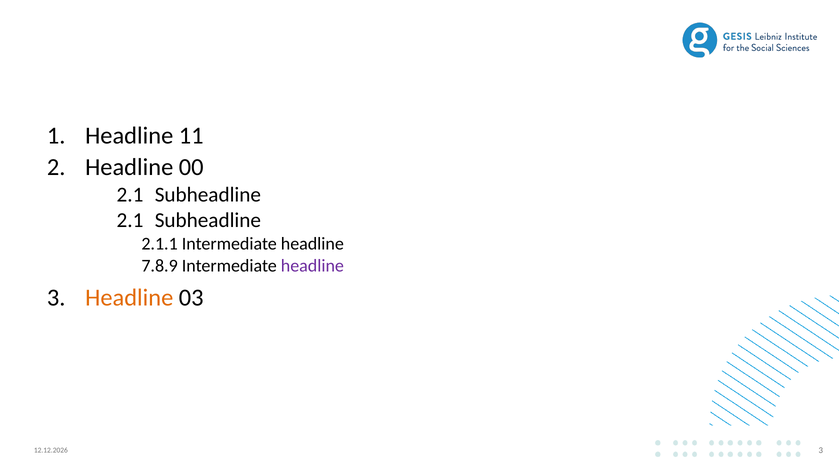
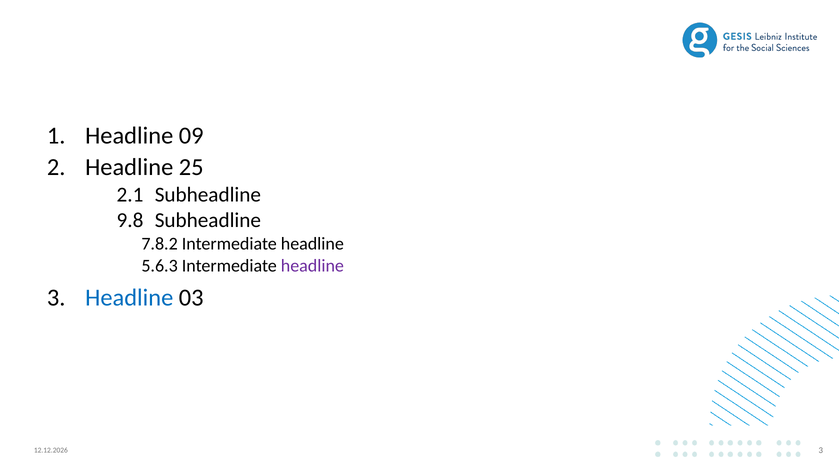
11: 11 -> 09 (191, 135)
00: 00 -> 25 (191, 167)
2.1: 2.1 -> 9.8 (130, 220)
2.1.1: 2.1.1 -> 7.8.2 (160, 244)
7.8.9: 7.8.9 -> 5.6.3 (160, 266)
Headline colour: orange -> blue (129, 298)
